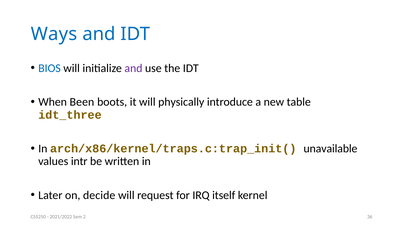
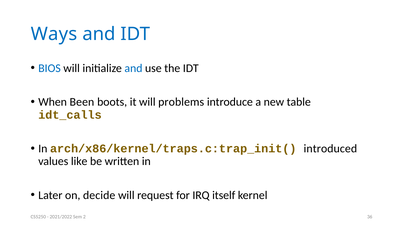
and colour: purple -> blue (133, 68)
physically: physically -> problems (181, 102)
idt_three: idt_three -> idt_calls (70, 115)
unavailable: unavailable -> introduced (330, 148)
intr: intr -> like (79, 161)
